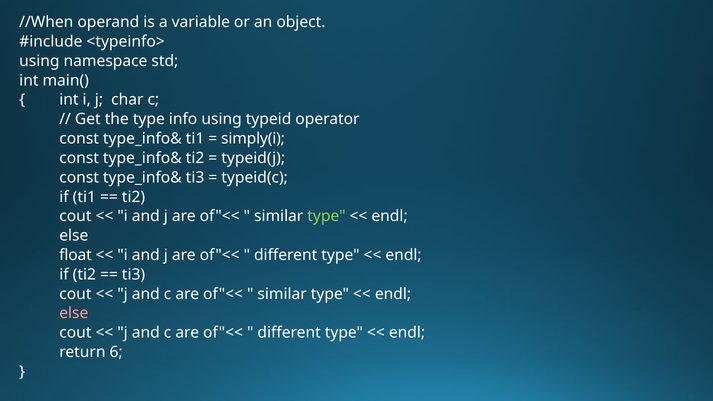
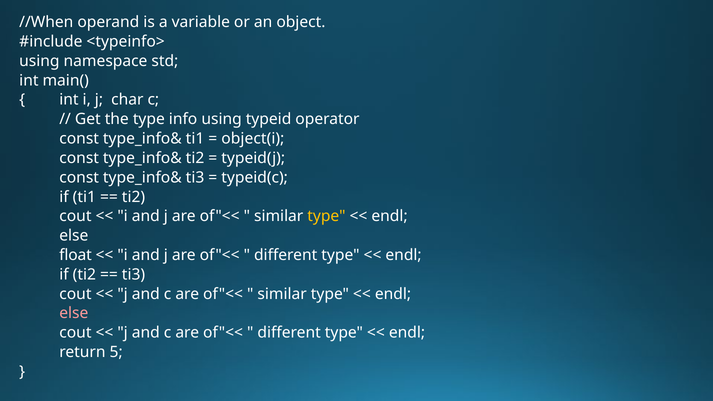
simply(i: simply(i -> object(i (253, 139)
type colour: light green -> yellow (326, 216)
6: 6 -> 5 (116, 352)
